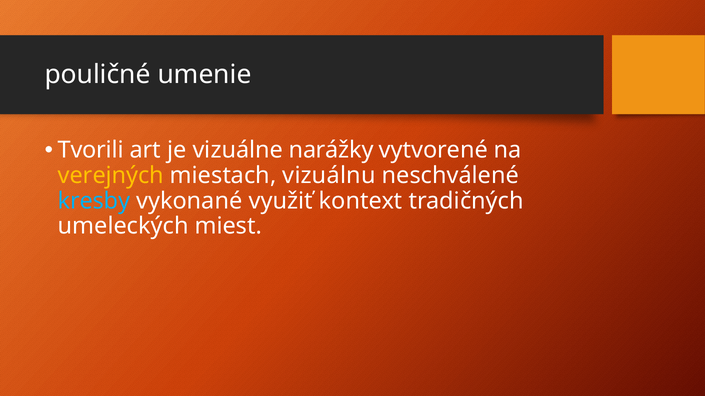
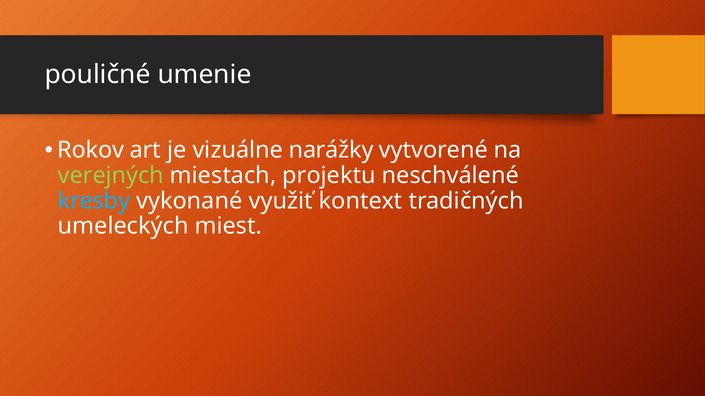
Tvorili: Tvorili -> Rokov (91, 150)
verejných colour: yellow -> light green (111, 176)
vizuálnu: vizuálnu -> projektu (329, 176)
